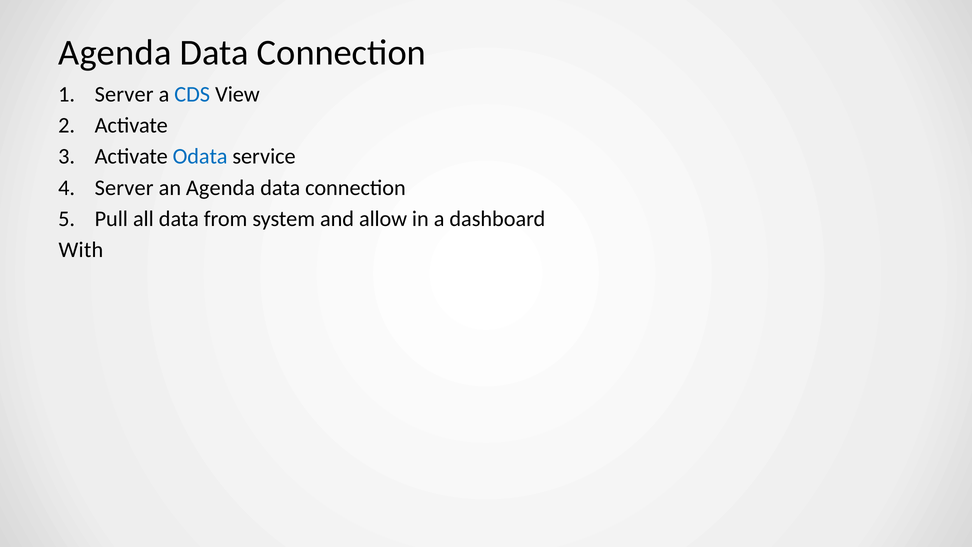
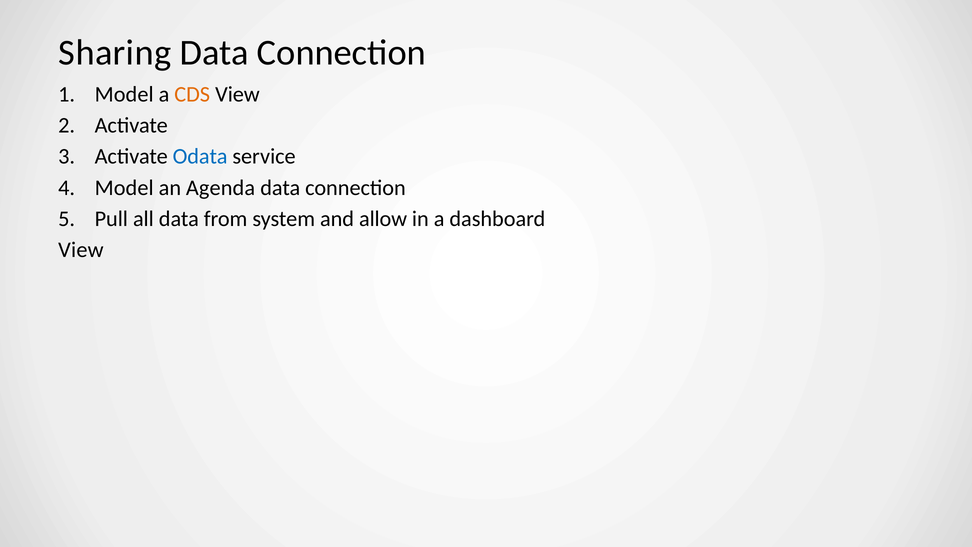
Agenda: Agenda -> Sharing (115, 53)
Server: Server -> Model (124, 94)
CDS colour: blue -> orange (192, 94)
Server: Server -> Model (124, 188)
With: With -> View (81, 250)
